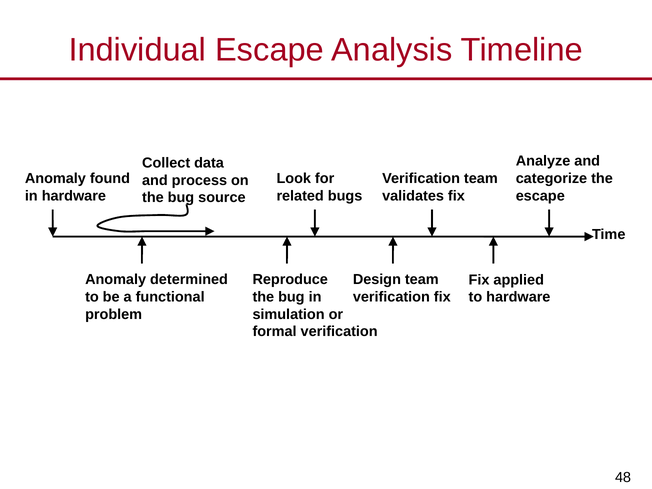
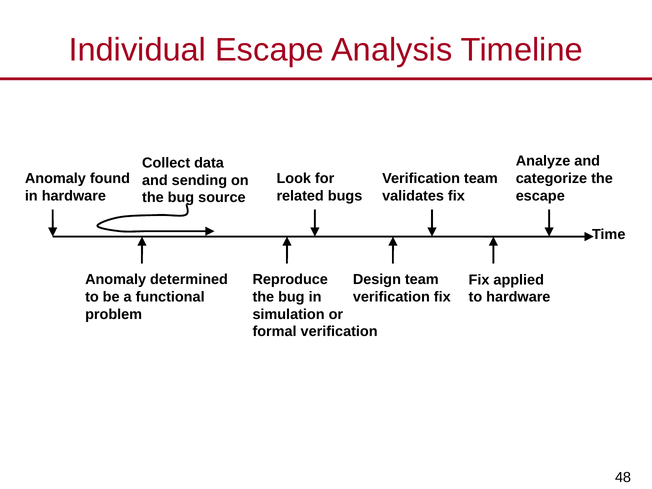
process: process -> sending (199, 180)
